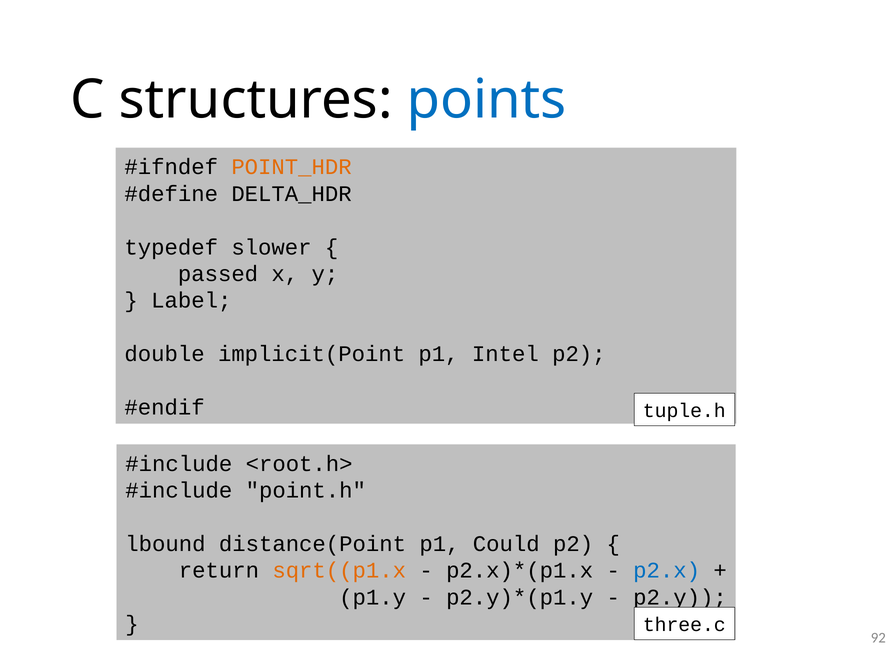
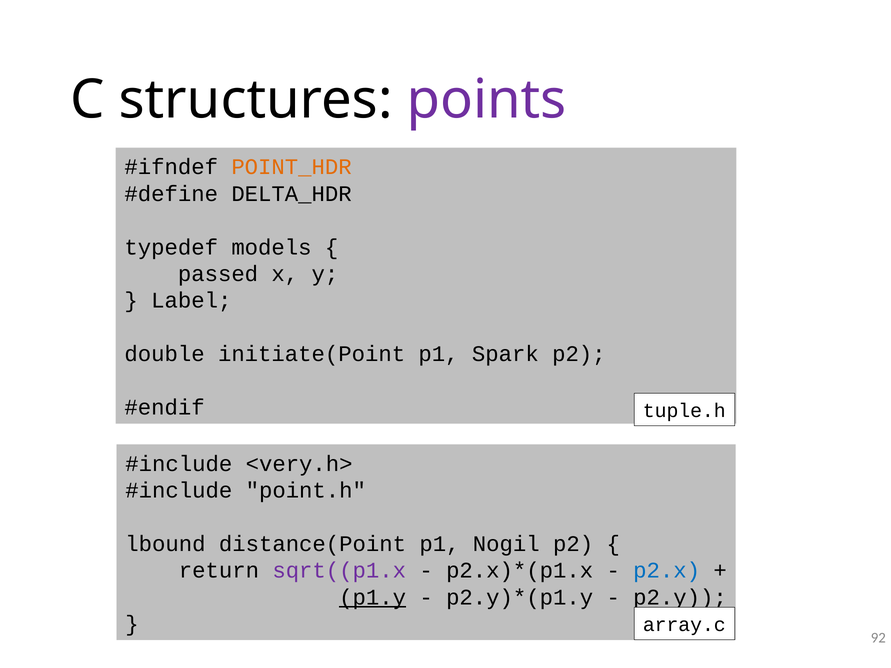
points colour: blue -> purple (487, 100)
slower: slower -> models (271, 247)
implicit(Point: implicit(Point -> initiate(Point (312, 354)
Intel: Intel -> Spark (505, 354)
<root.h>: <root.h> -> <very.h> (299, 464)
Could: Could -> Nogil (506, 544)
sqrt((p1.x colour: orange -> purple (339, 571)
p1.y underline: none -> present (373, 597)
three.c: three.c -> array.c (684, 625)
